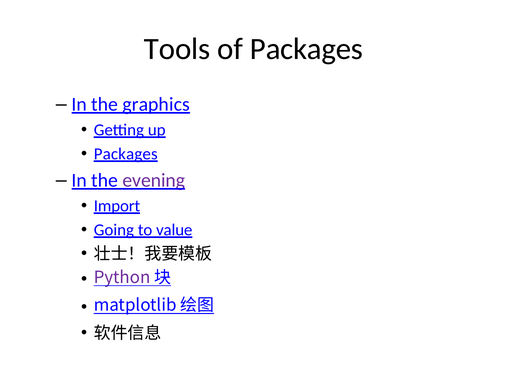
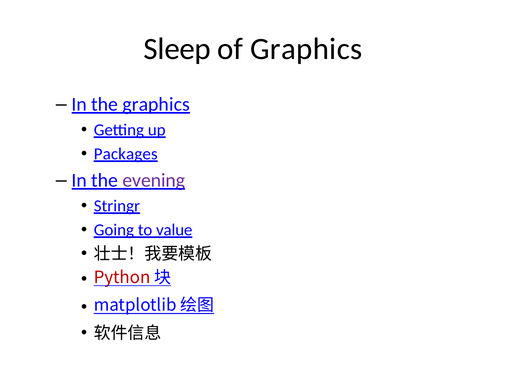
Tools: Tools -> Sleep (177, 49)
of Packages: Packages -> Graphics (306, 49)
Import: Import -> Stringr (117, 206)
Python colour: purple -> red (122, 278)
